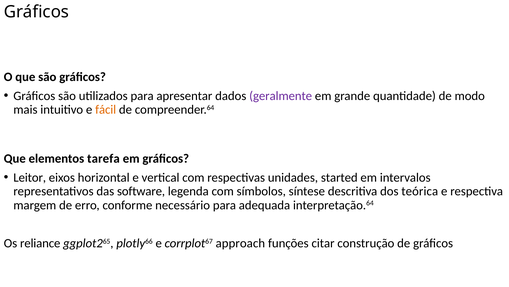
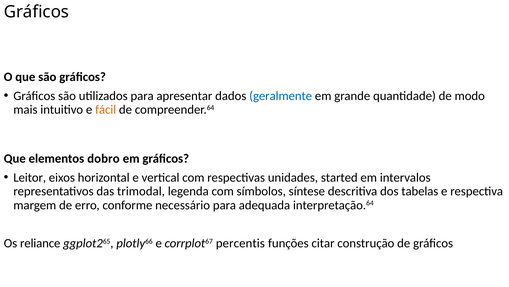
geralmente colour: purple -> blue (281, 96)
tarefa: tarefa -> dobro (103, 158)
software: software -> trimodal (141, 191)
teórica: teórica -> tabelas (420, 191)
approach: approach -> percentis (240, 243)
